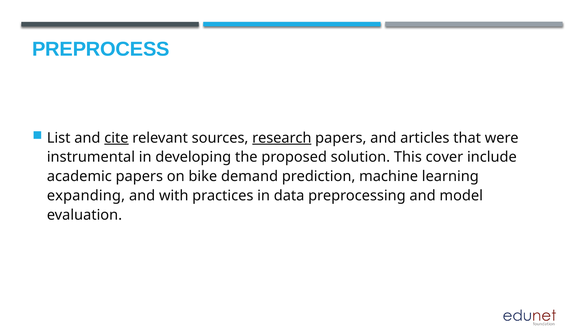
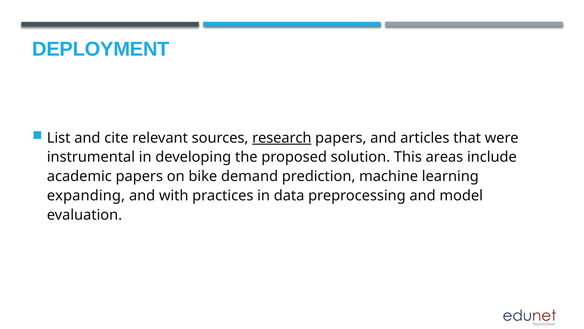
PREPROCESS: PREPROCESS -> DEPLOYMENT (101, 49)
cite underline: present -> none (116, 138)
cover: cover -> areas (444, 157)
